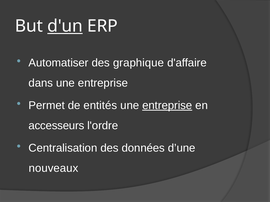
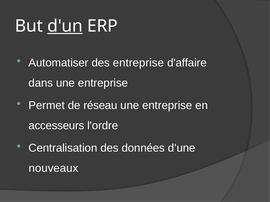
des graphique: graphique -> entreprise (138, 63)
entités: entités -> réseau (100, 106)
entreprise underline: present -> none (167, 106)
